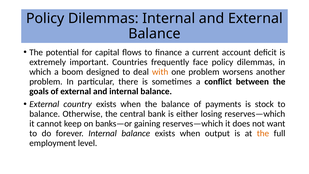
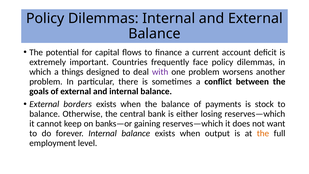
boom: boom -> things (73, 72)
with colour: orange -> purple (160, 72)
country: country -> borders (78, 104)
